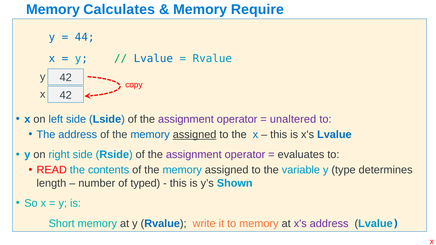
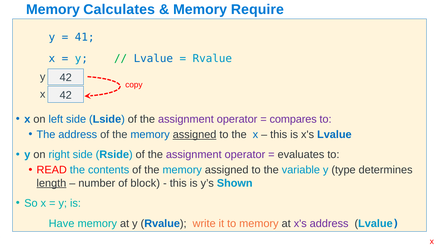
44: 44 -> 41 (85, 37)
unaltered: unaltered -> compares (293, 119)
length underline: none -> present (51, 183)
typed: typed -> block (145, 183)
Short: Short -> Have (62, 224)
